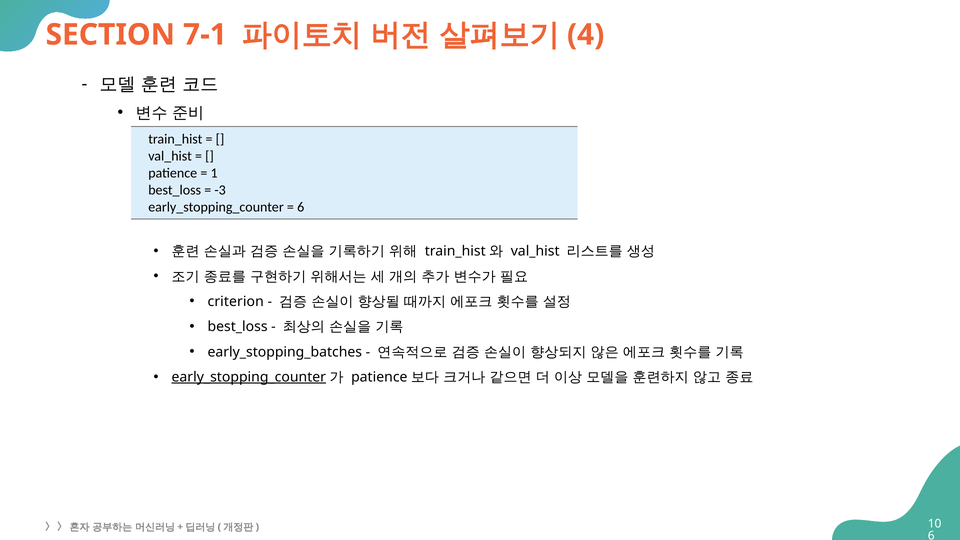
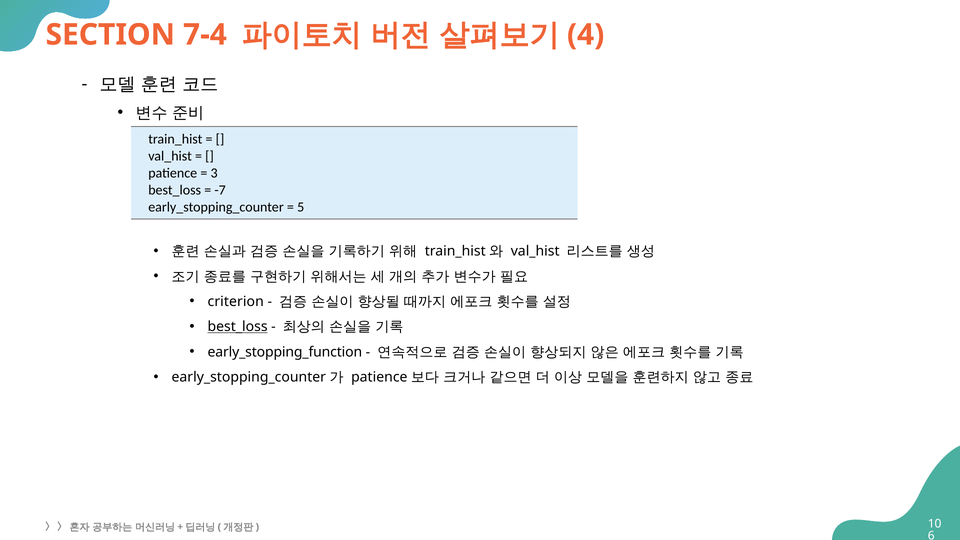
7-1: 7-1 -> 7-4 (205, 35)
1: 1 -> 3 (214, 173)
-3: -3 -> -7 (220, 190)
6: 6 -> 5 (301, 207)
best_loss underline: none -> present (238, 327)
early_stopping_batches: early_stopping_batches -> early_stopping_function (285, 352)
early_stopping_counter underline: present -> none (249, 377)
